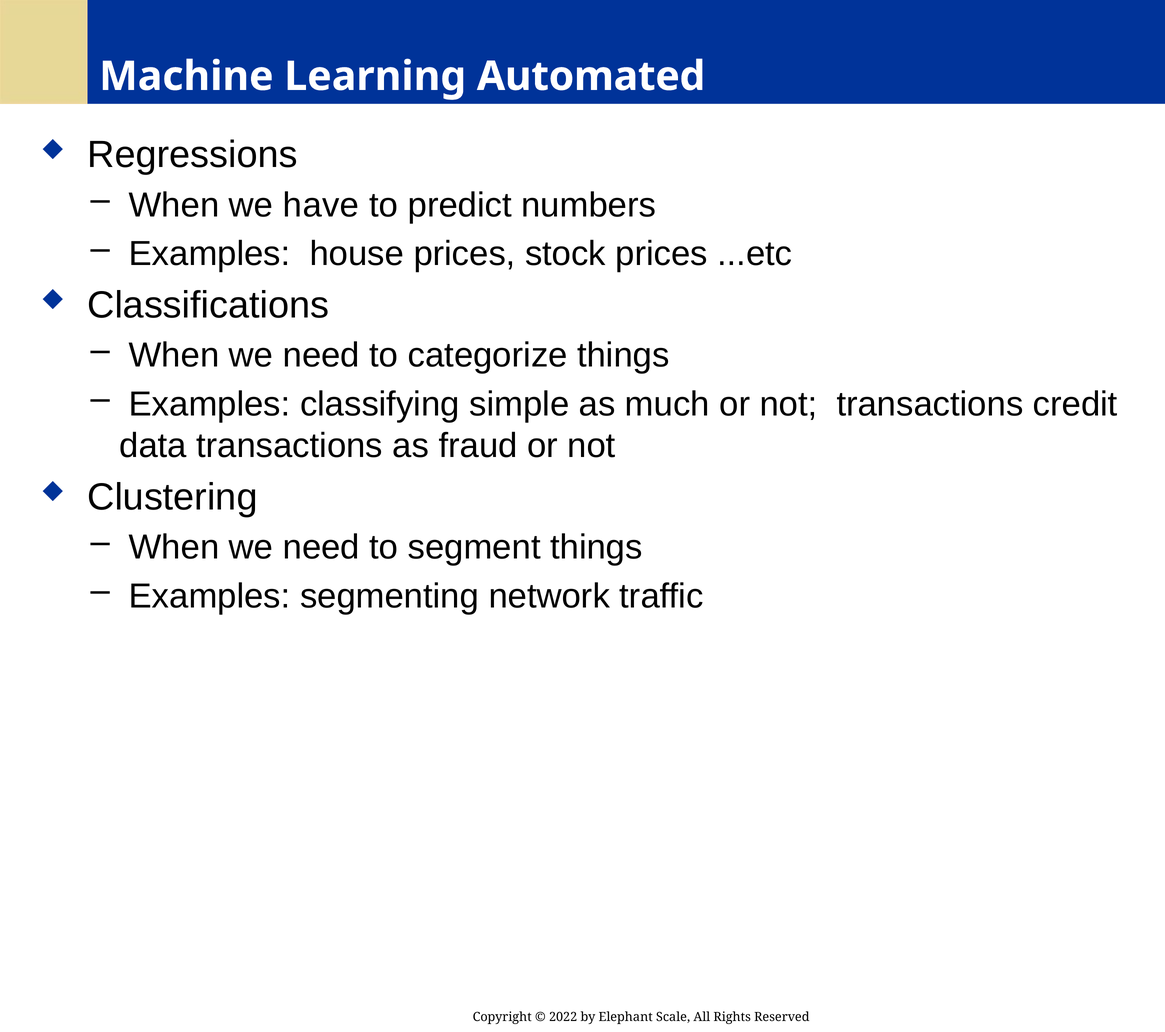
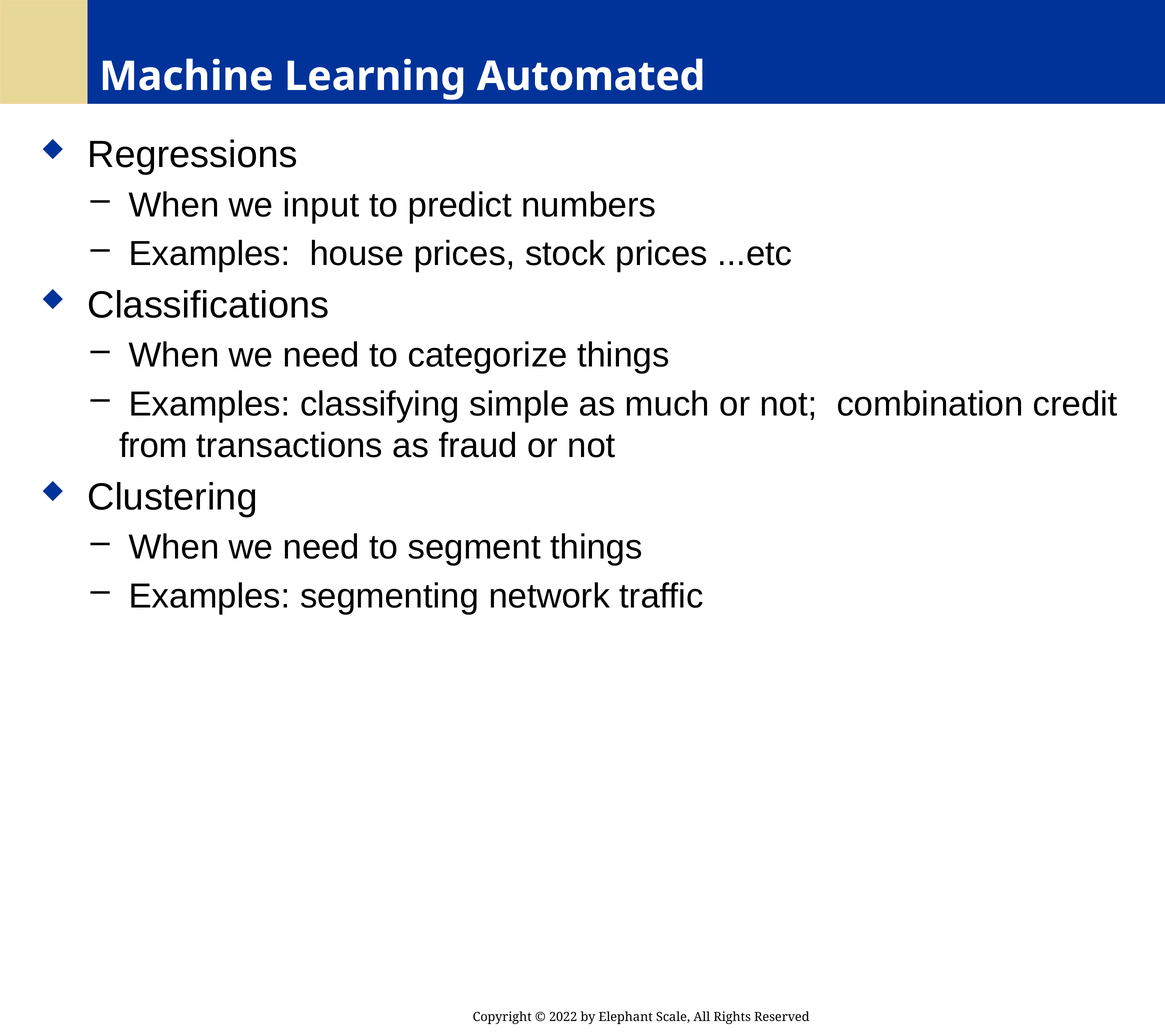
have: have -> input (321, 205)
not transactions: transactions -> combination (930, 404)
data: data -> from (153, 446)
